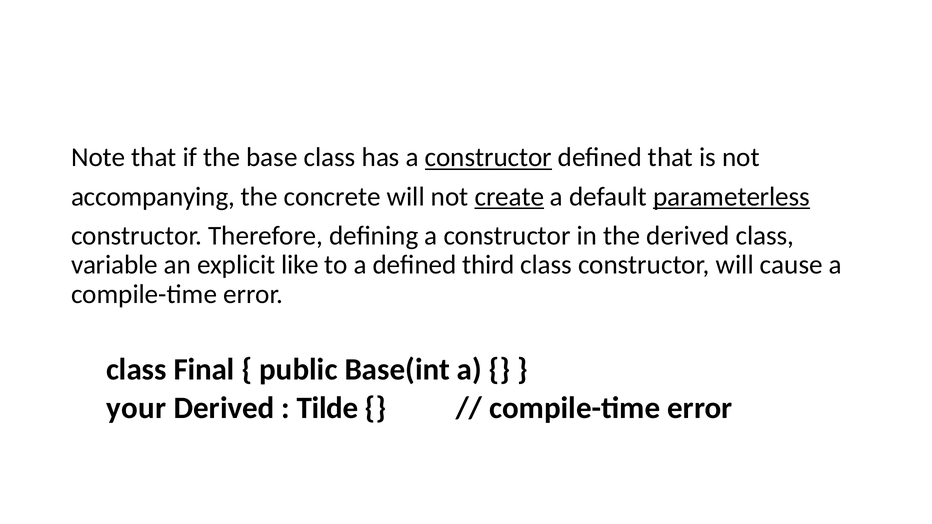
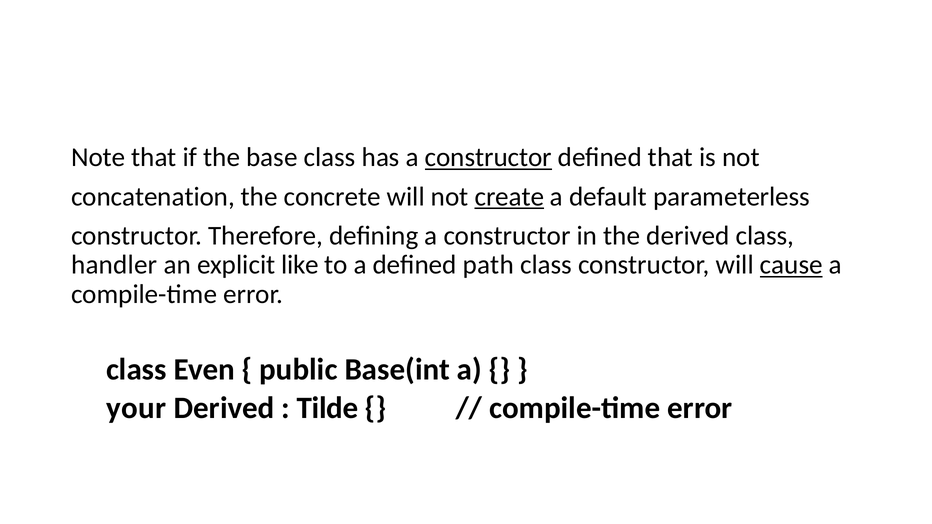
accompanying: accompanying -> concatenation (153, 197)
parameterless underline: present -> none (732, 197)
variable: variable -> handler (114, 265)
third: third -> path (488, 265)
cause underline: none -> present (791, 265)
Final: Final -> Even (204, 370)
